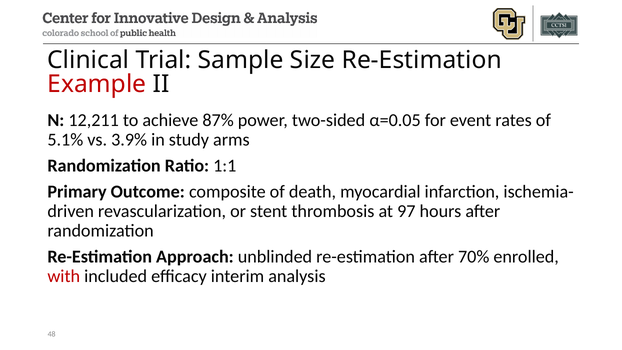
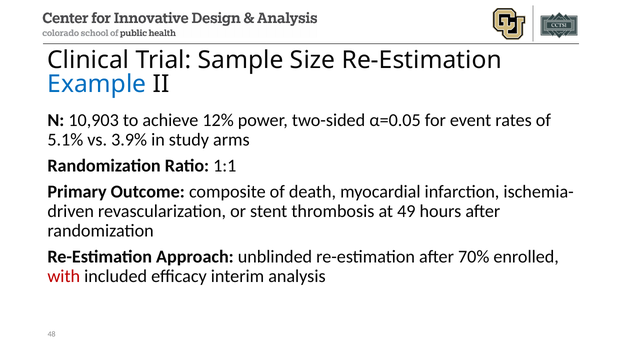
Example colour: red -> blue (97, 84)
12,211: 12,211 -> 10,903 (94, 120)
87%: 87% -> 12% (218, 120)
97: 97 -> 49 (406, 211)
